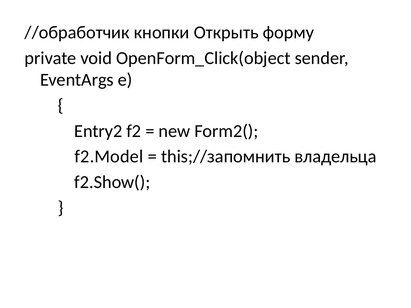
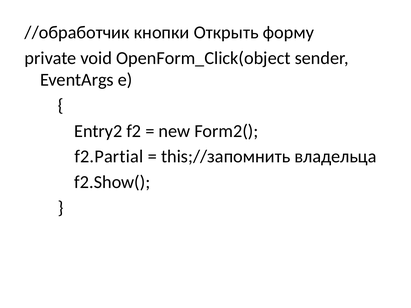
f2.Model: f2.Model -> f2.Partial (109, 157)
